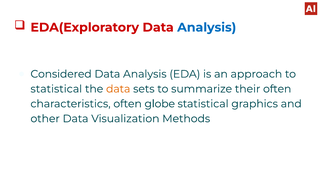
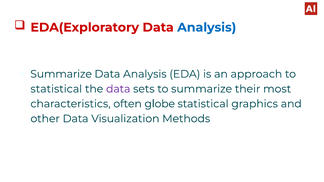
Considered: Considered -> Summarize (61, 74)
data colour: orange -> purple (118, 89)
their often: often -> most (277, 89)
